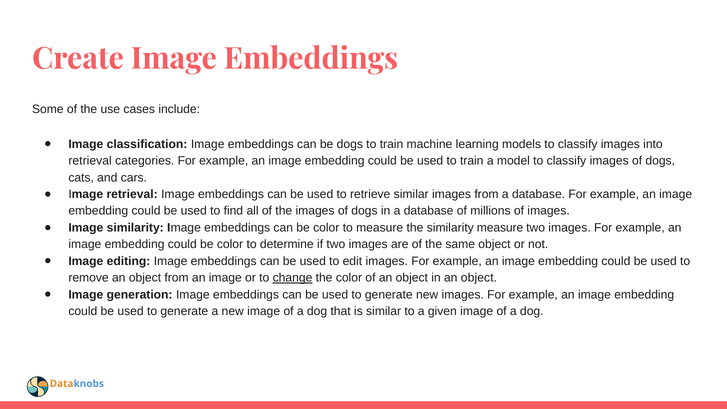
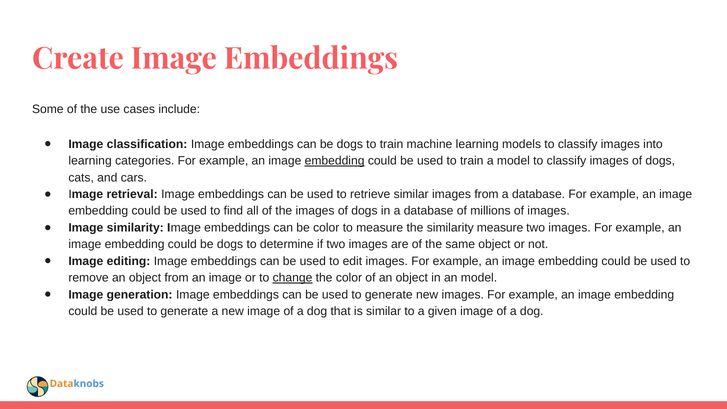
retrieval: retrieval -> learning (90, 161)
embedding underline: none -> present (335, 161)
could be color: color -> dogs (230, 244)
in an object: object -> model (479, 278)
